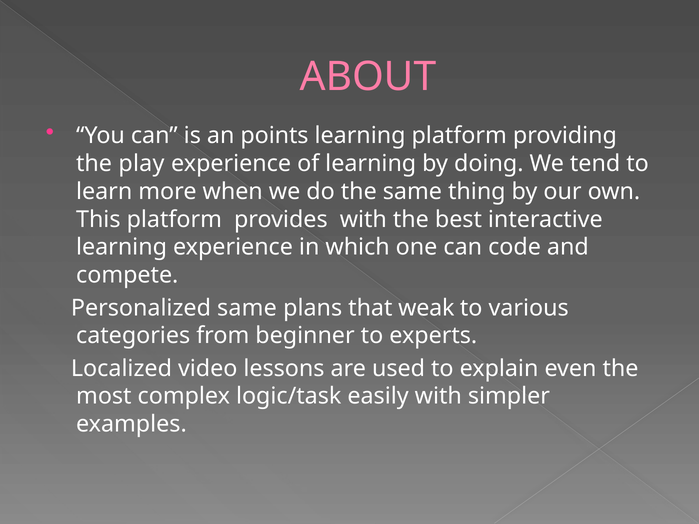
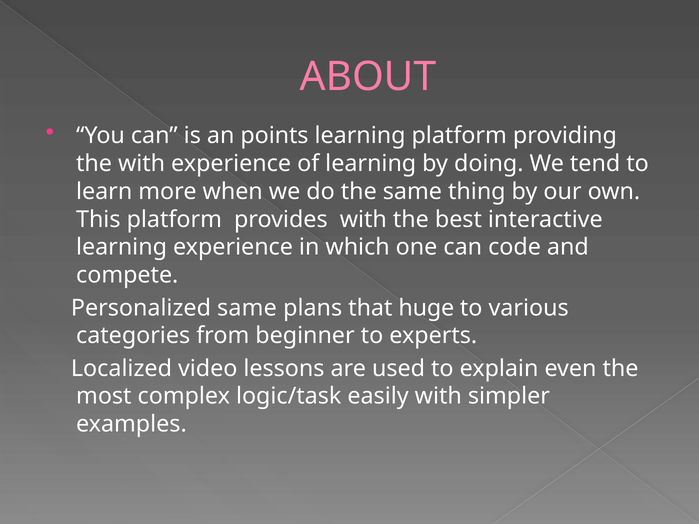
the play: play -> with (142, 164)
weak: weak -> huge (426, 308)
